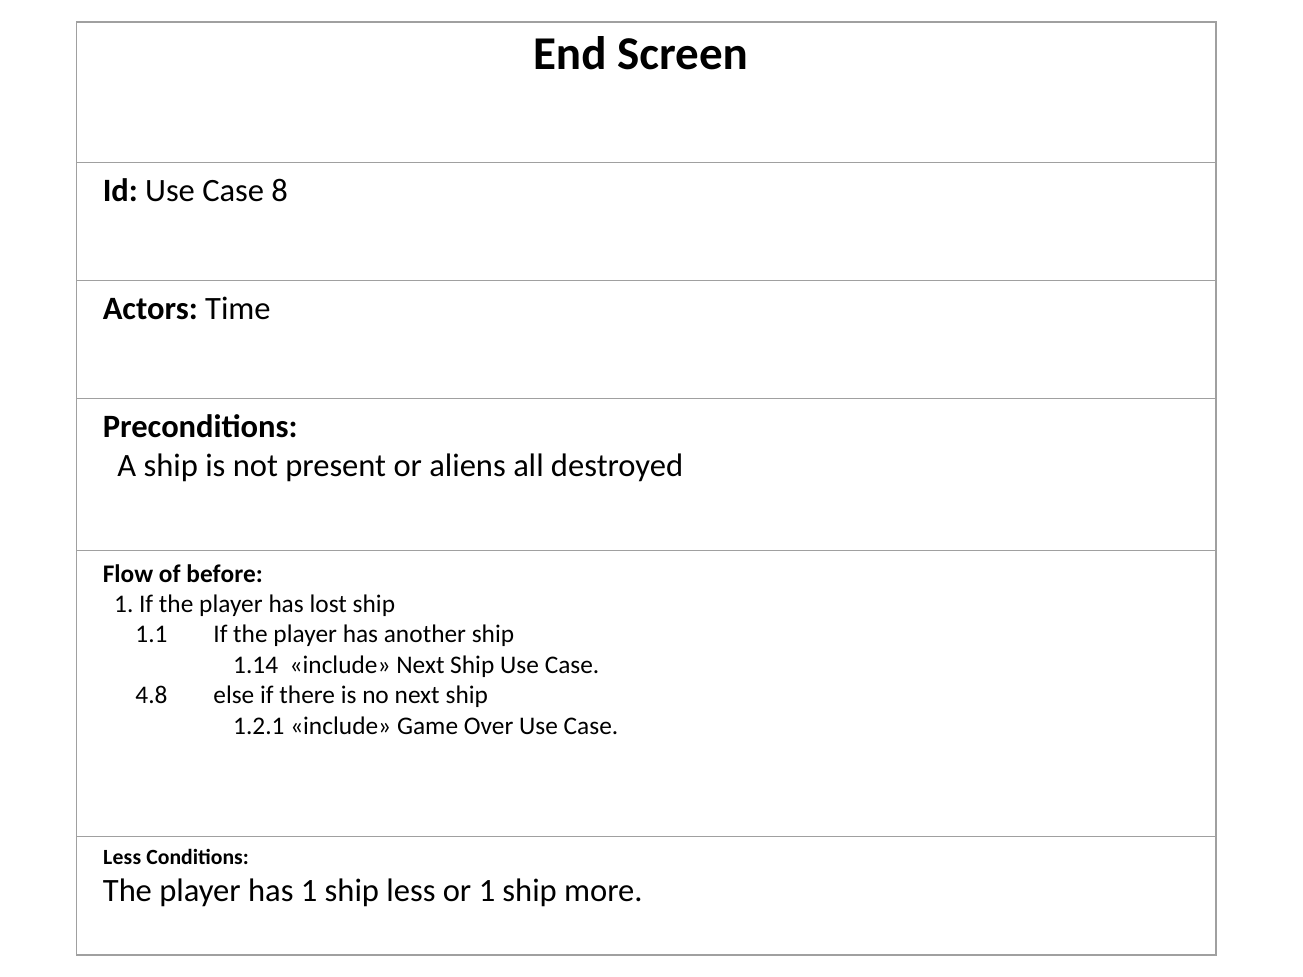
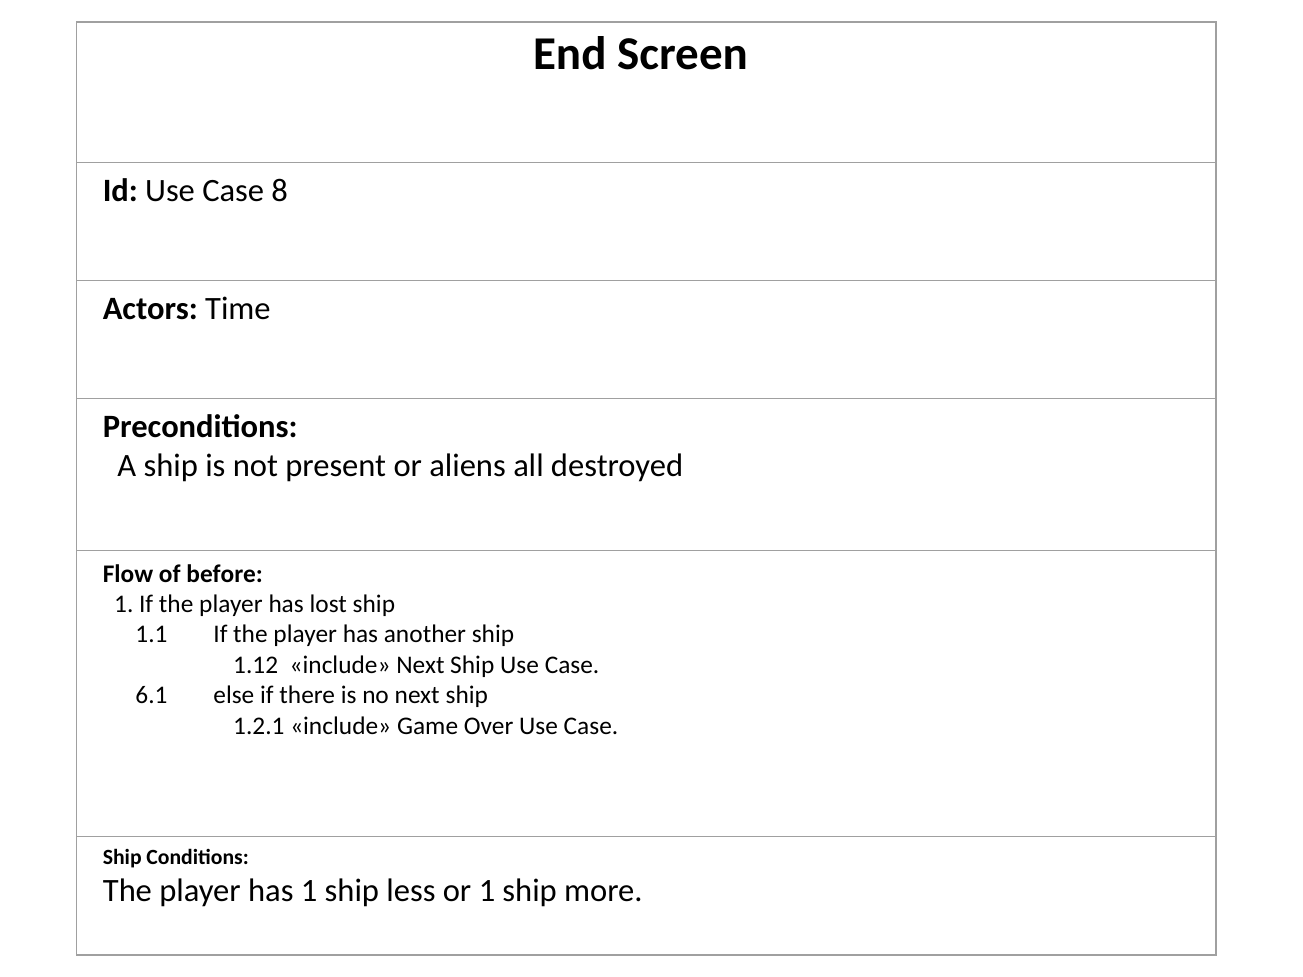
1.14: 1.14 -> 1.12 (256, 665)
4.8: 4.8 -> 6.1 (151, 696)
Less: Less -> Ship (122, 858)
